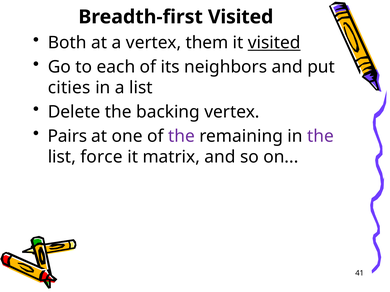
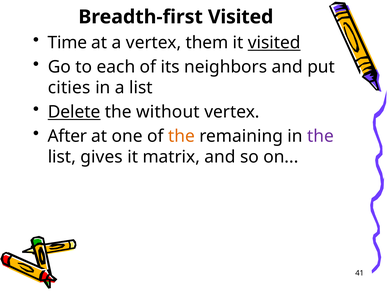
Both: Both -> Time (67, 43)
Delete underline: none -> present (74, 112)
backing: backing -> without (168, 112)
Pairs: Pairs -> After (67, 136)
the colour: purple -> orange (182, 136)
force: force -> gives (102, 157)
